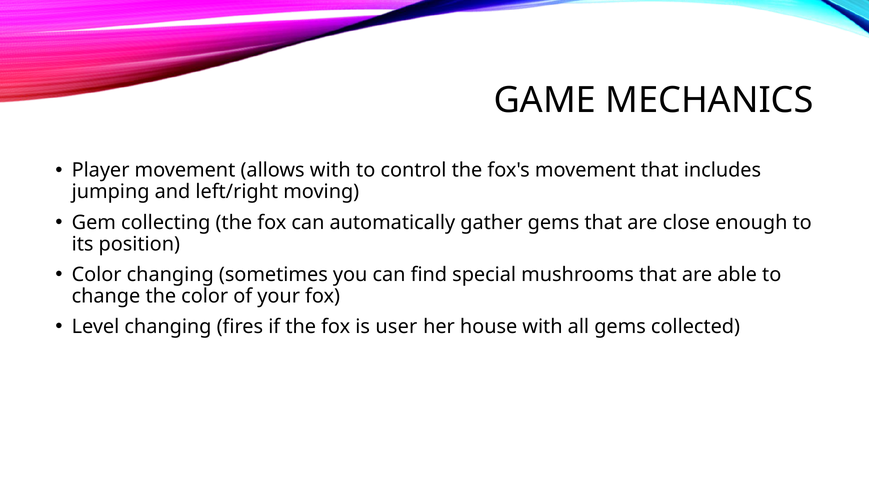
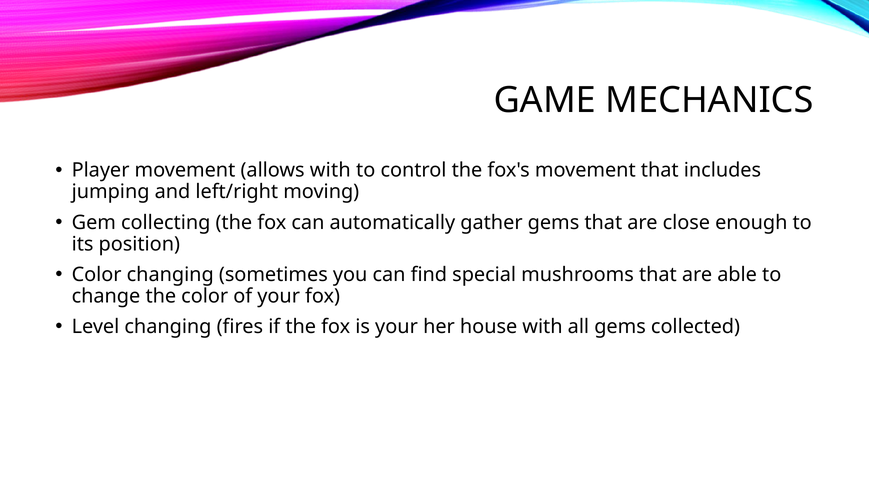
is user: user -> your (396, 326)
